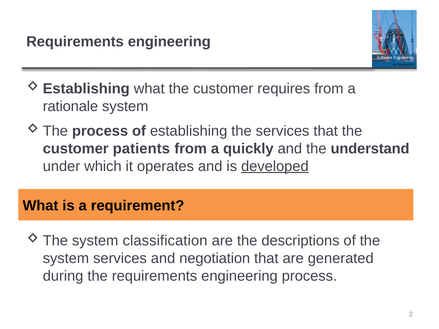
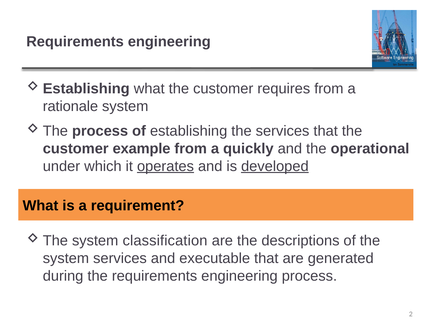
patients: patients -> example (142, 149)
understand: understand -> operational (370, 149)
operates underline: none -> present (165, 166)
negotiation: negotiation -> executable (215, 259)
